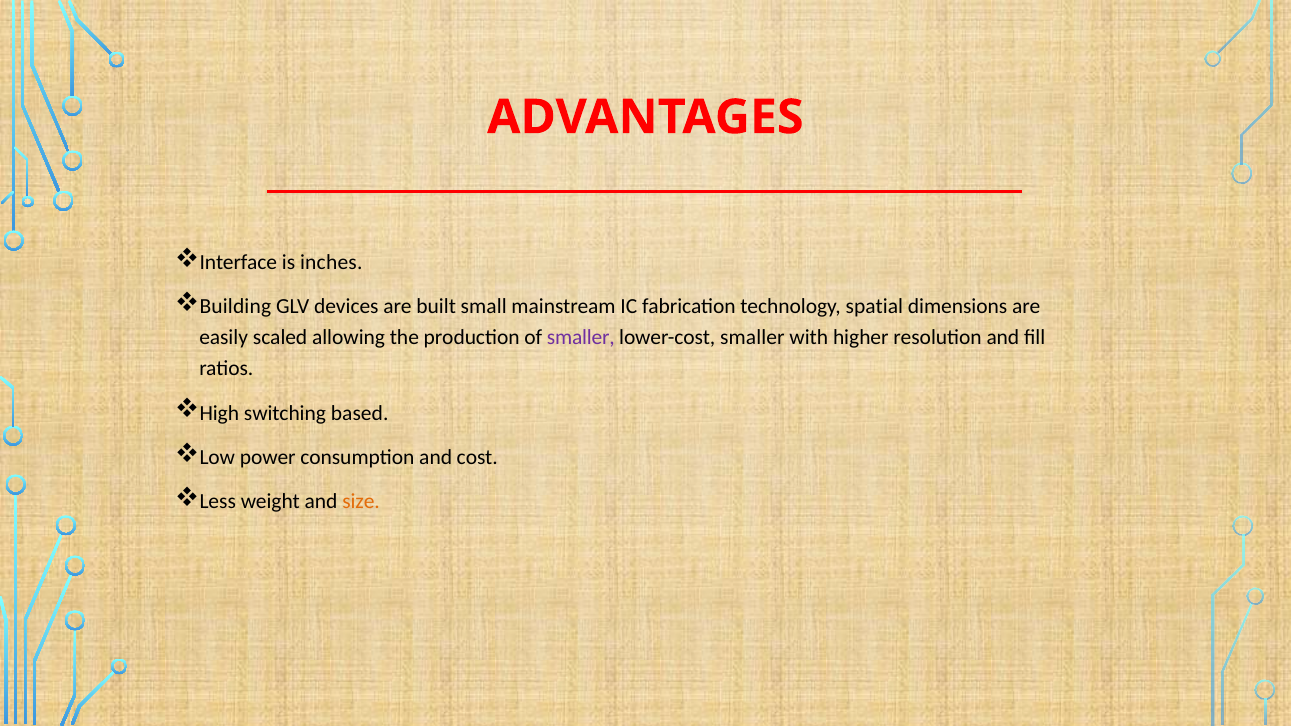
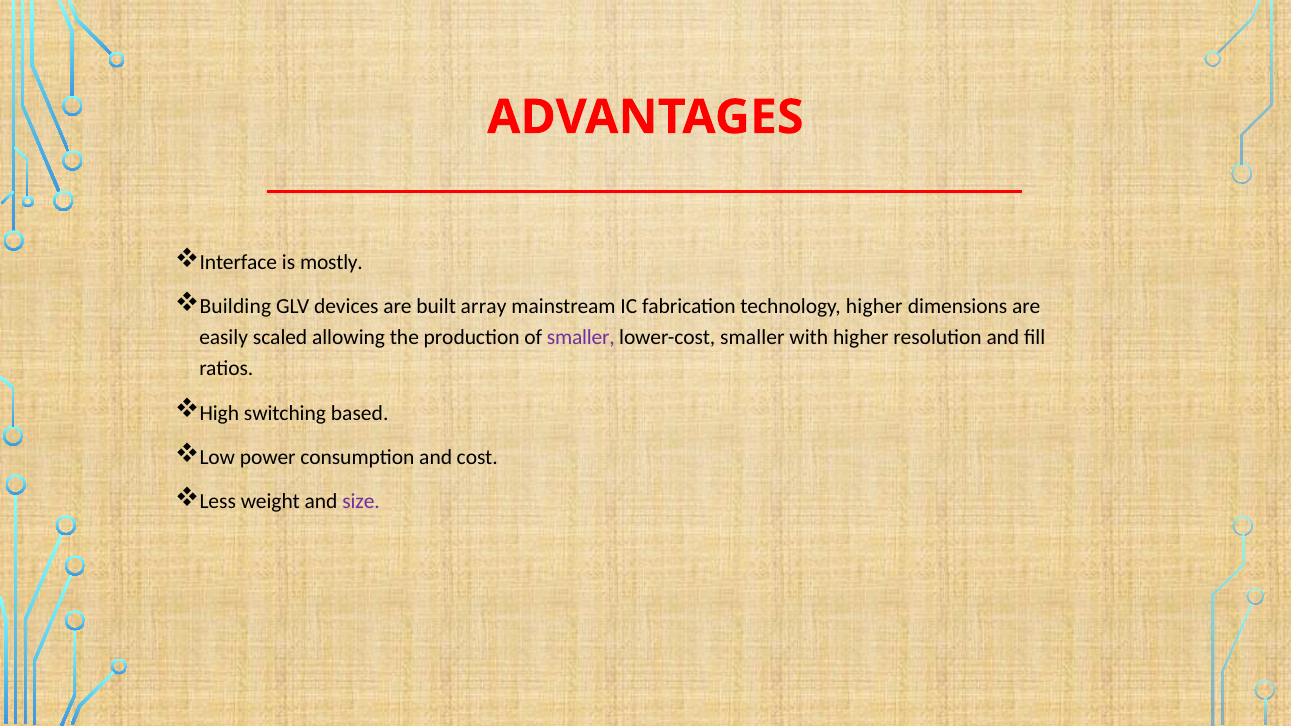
inches: inches -> mostly (331, 263)
small: small -> array (484, 307)
technology spatial: spatial -> higher (874, 307)
size colour: orange -> purple (361, 502)
